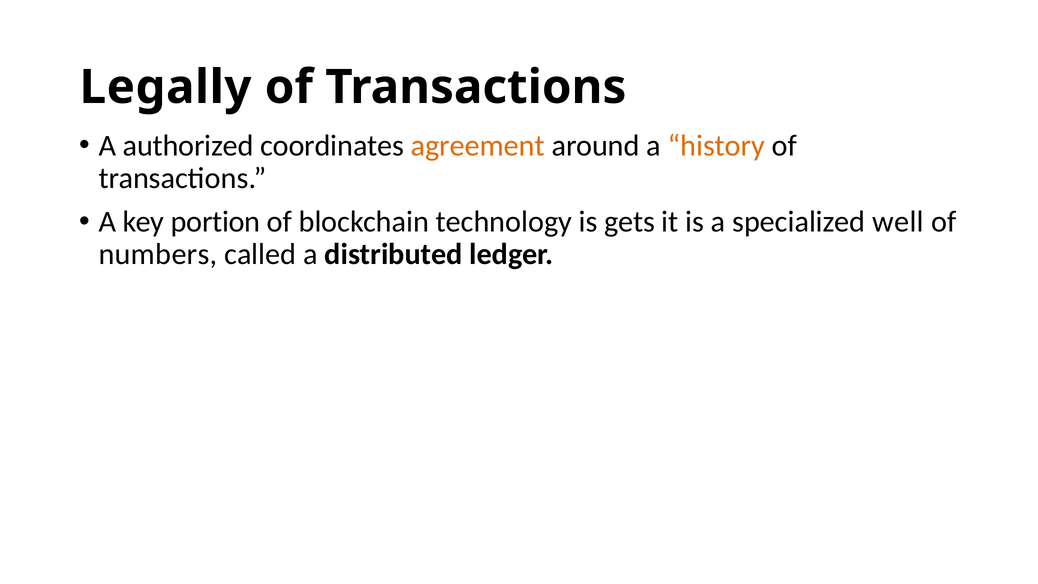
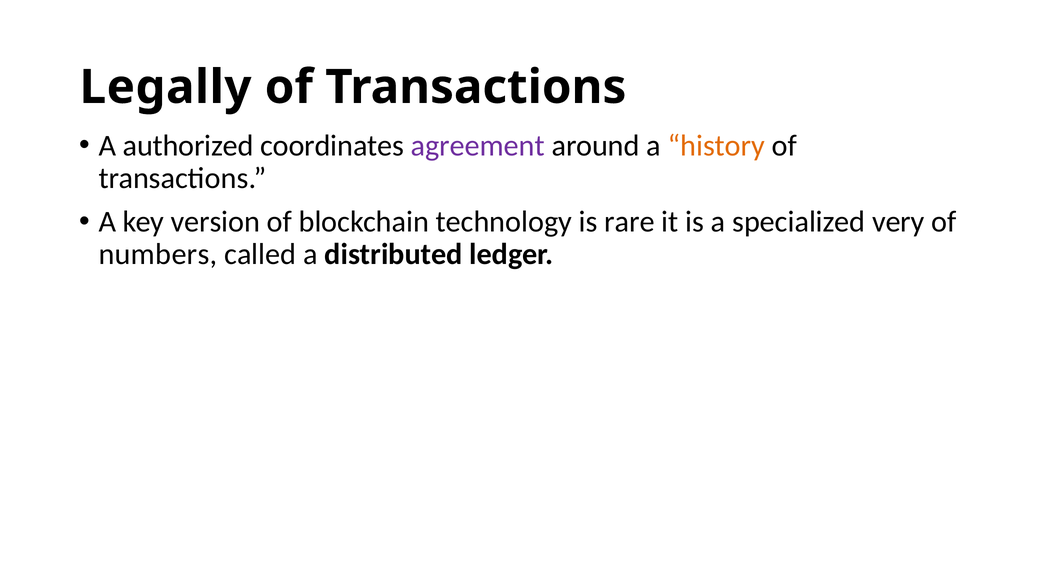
agreement colour: orange -> purple (478, 146)
portion: portion -> version (215, 222)
gets: gets -> rare (630, 222)
well: well -> very (898, 222)
